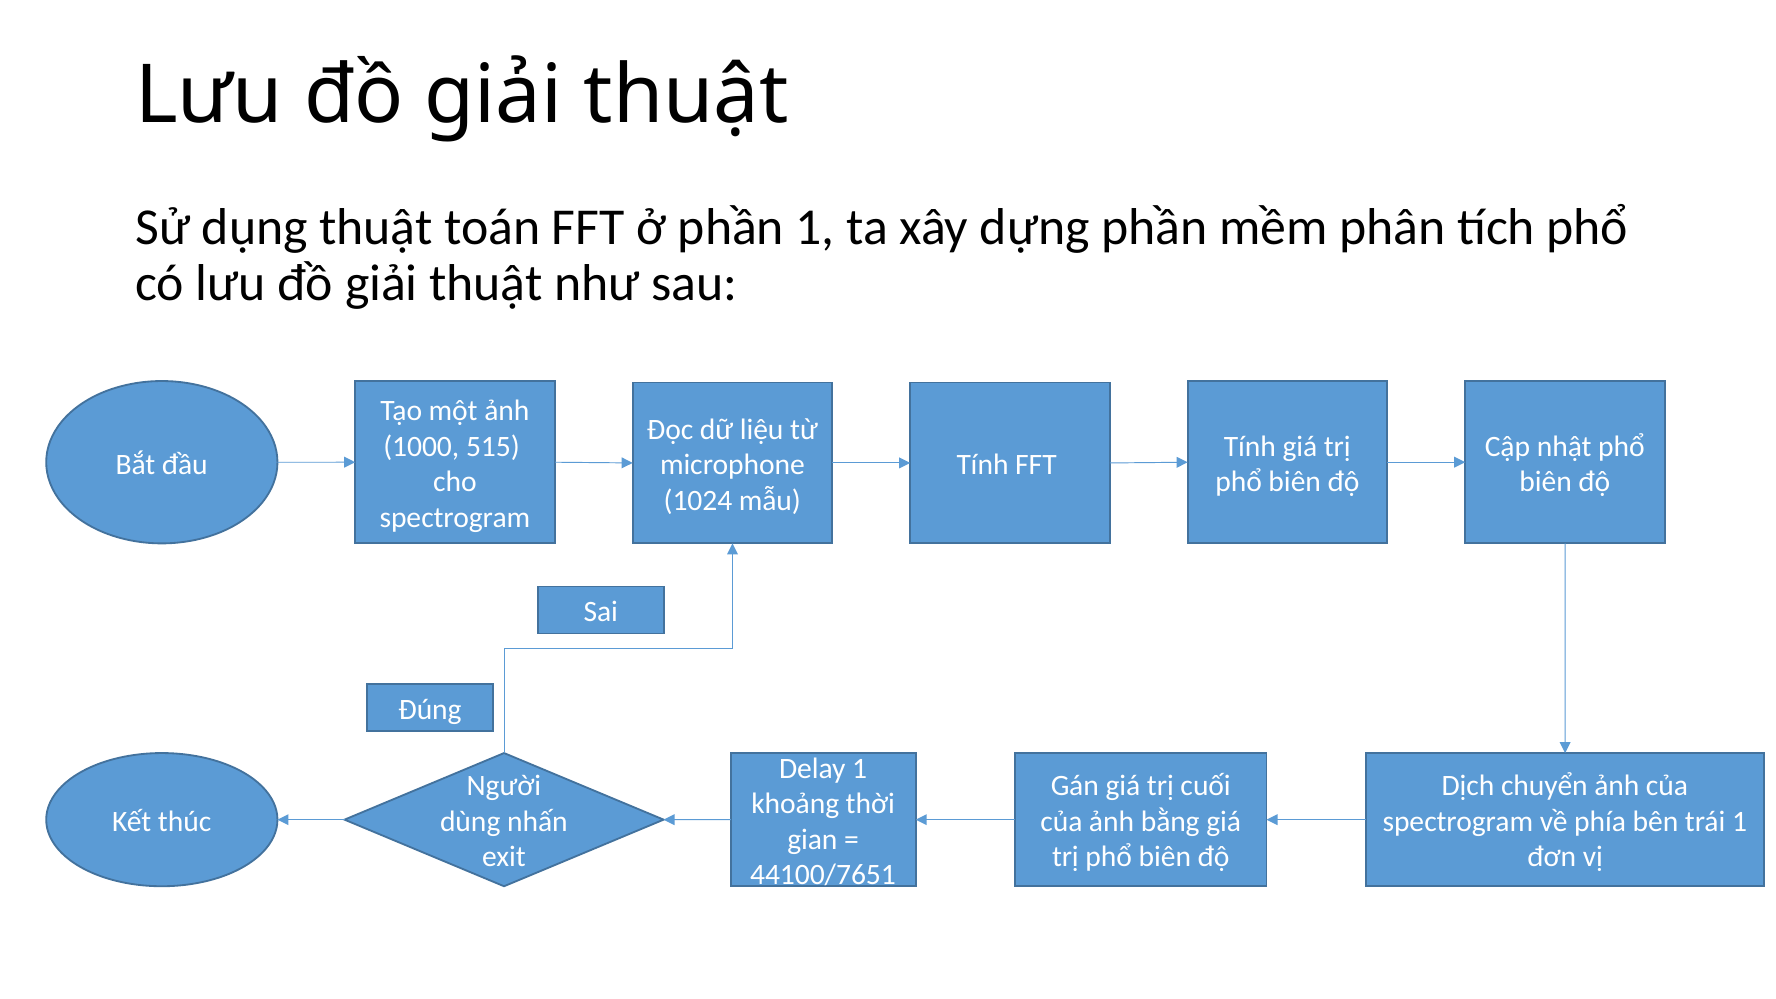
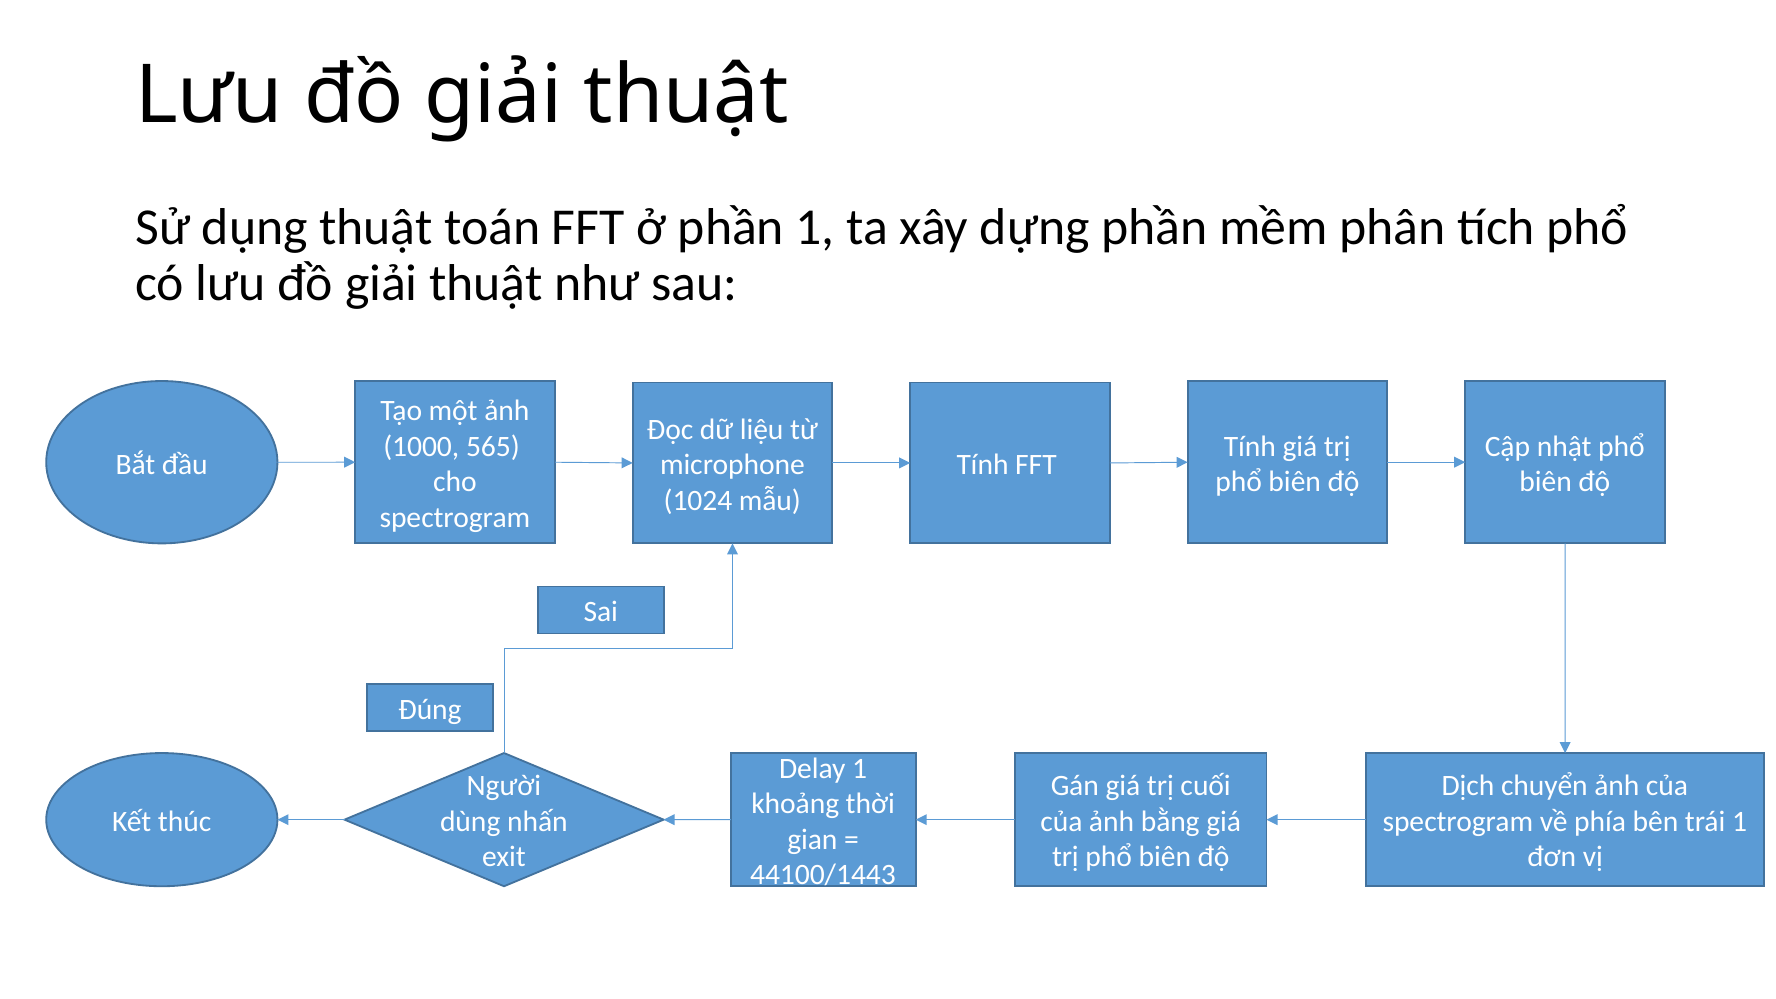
515: 515 -> 565 (493, 447)
44100/7651: 44100/7651 -> 44100/1443 (823, 875)
